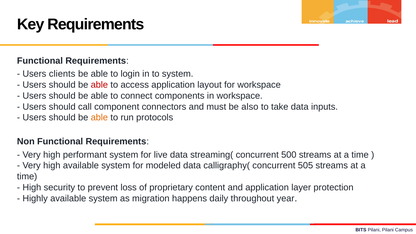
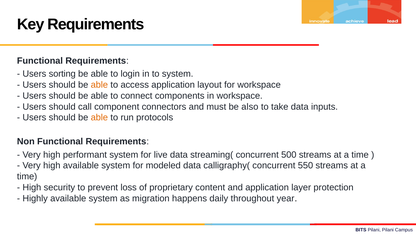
clients: clients -> sorting (62, 74)
able colour: red -> orange (99, 85)
505: 505 -> 550 (305, 166)
